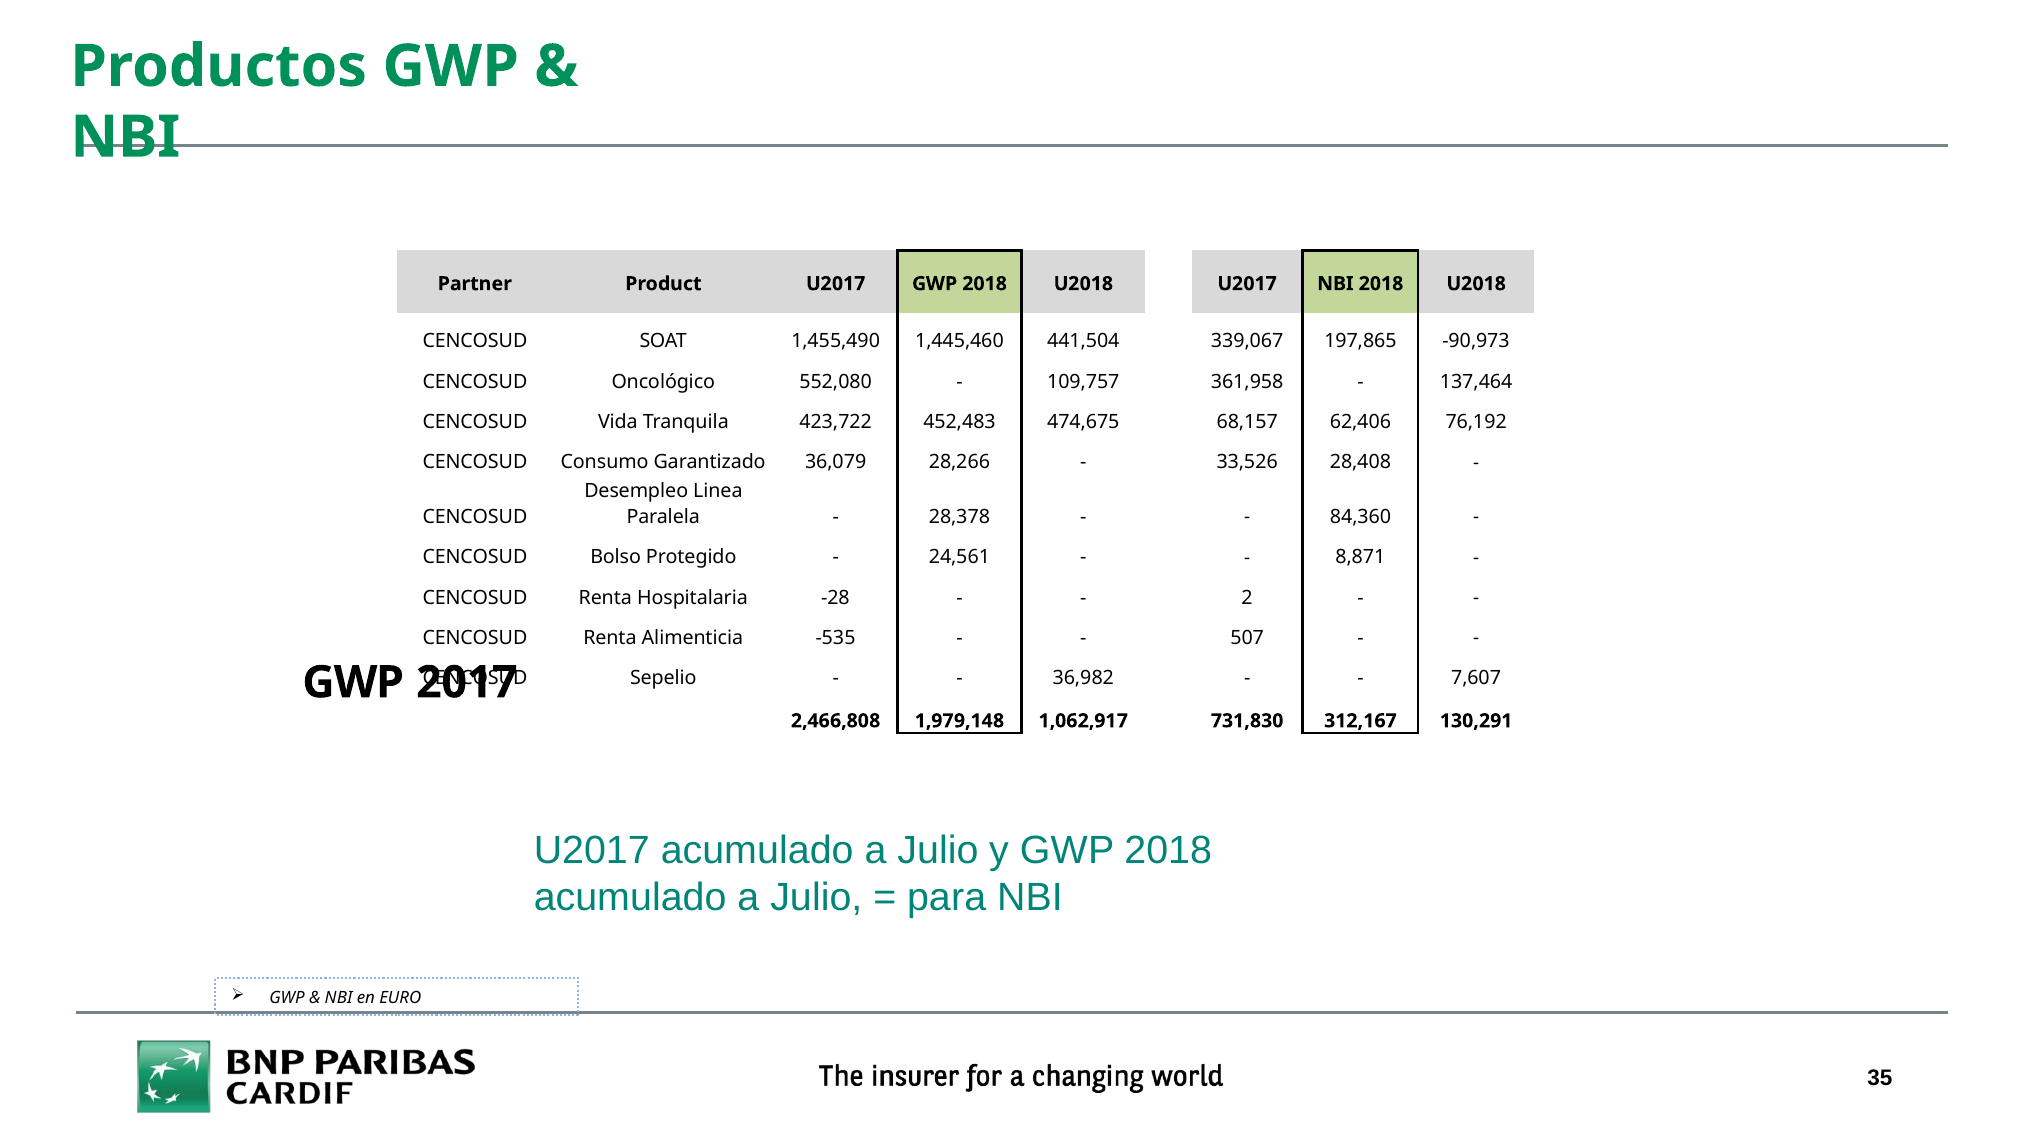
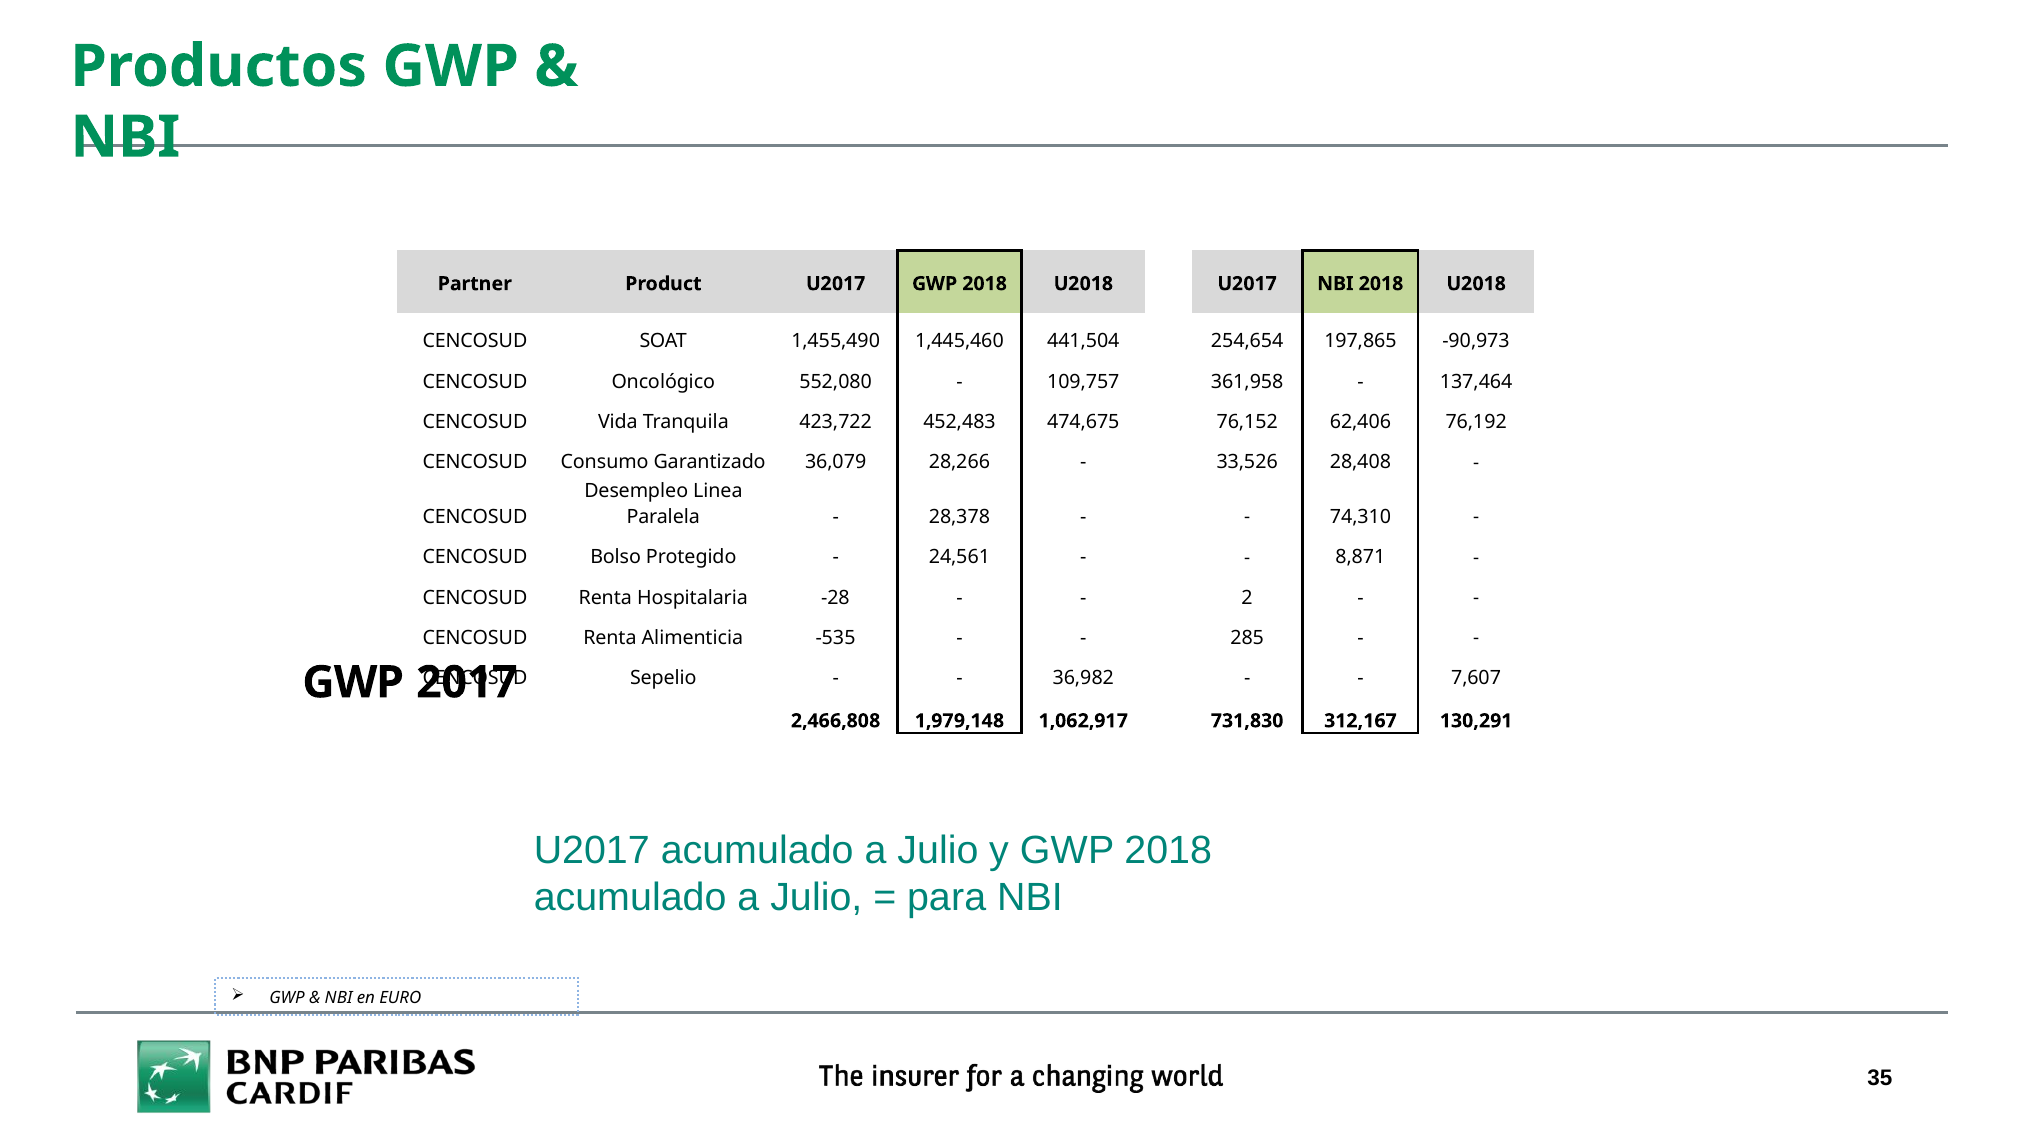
339,067: 339,067 -> 254,654 (1247, 341)
68,157: 68,157 -> 76,152 (1247, 422)
84,360: 84,360 -> 74,310 (1361, 517)
507: 507 -> 285 (1247, 638)
